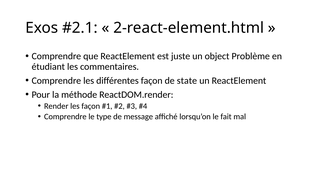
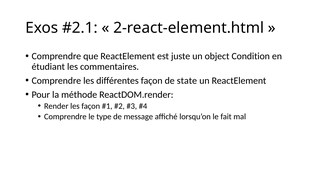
Problème: Problème -> Condition (251, 56)
